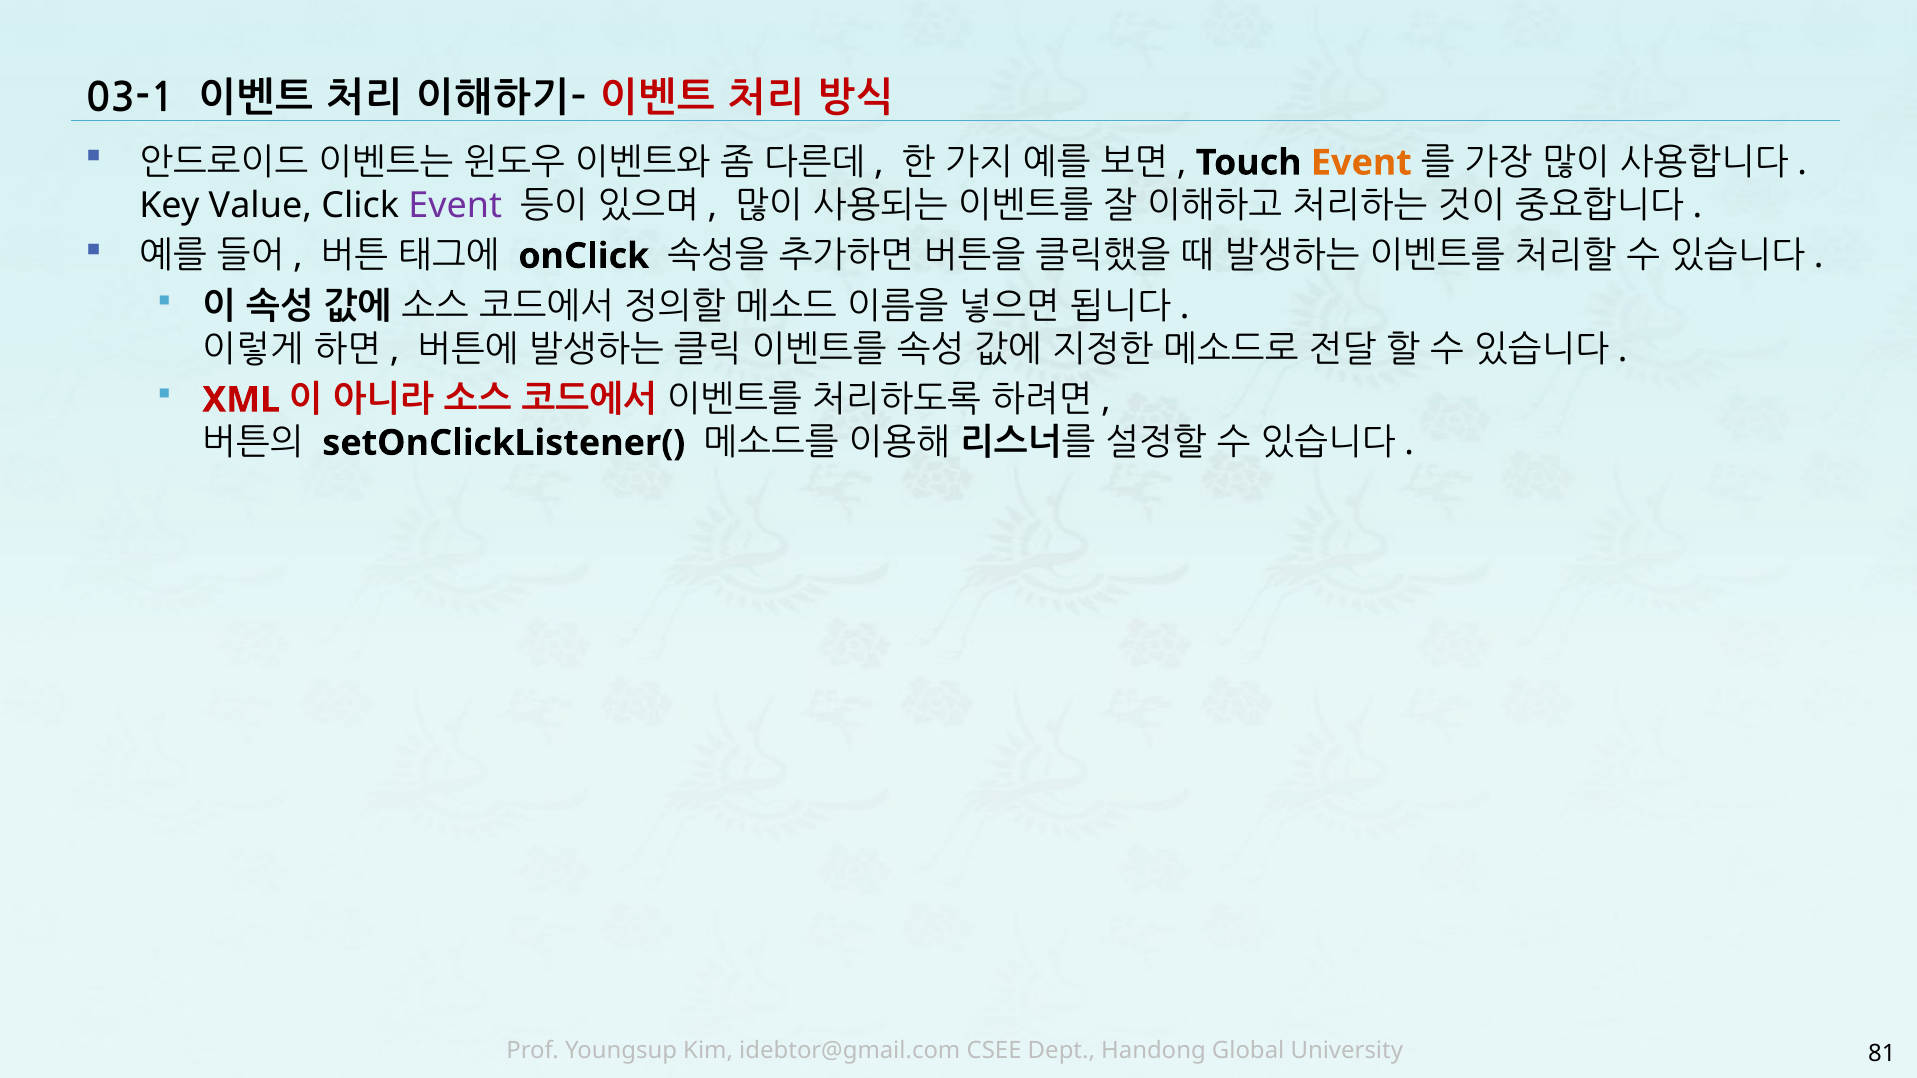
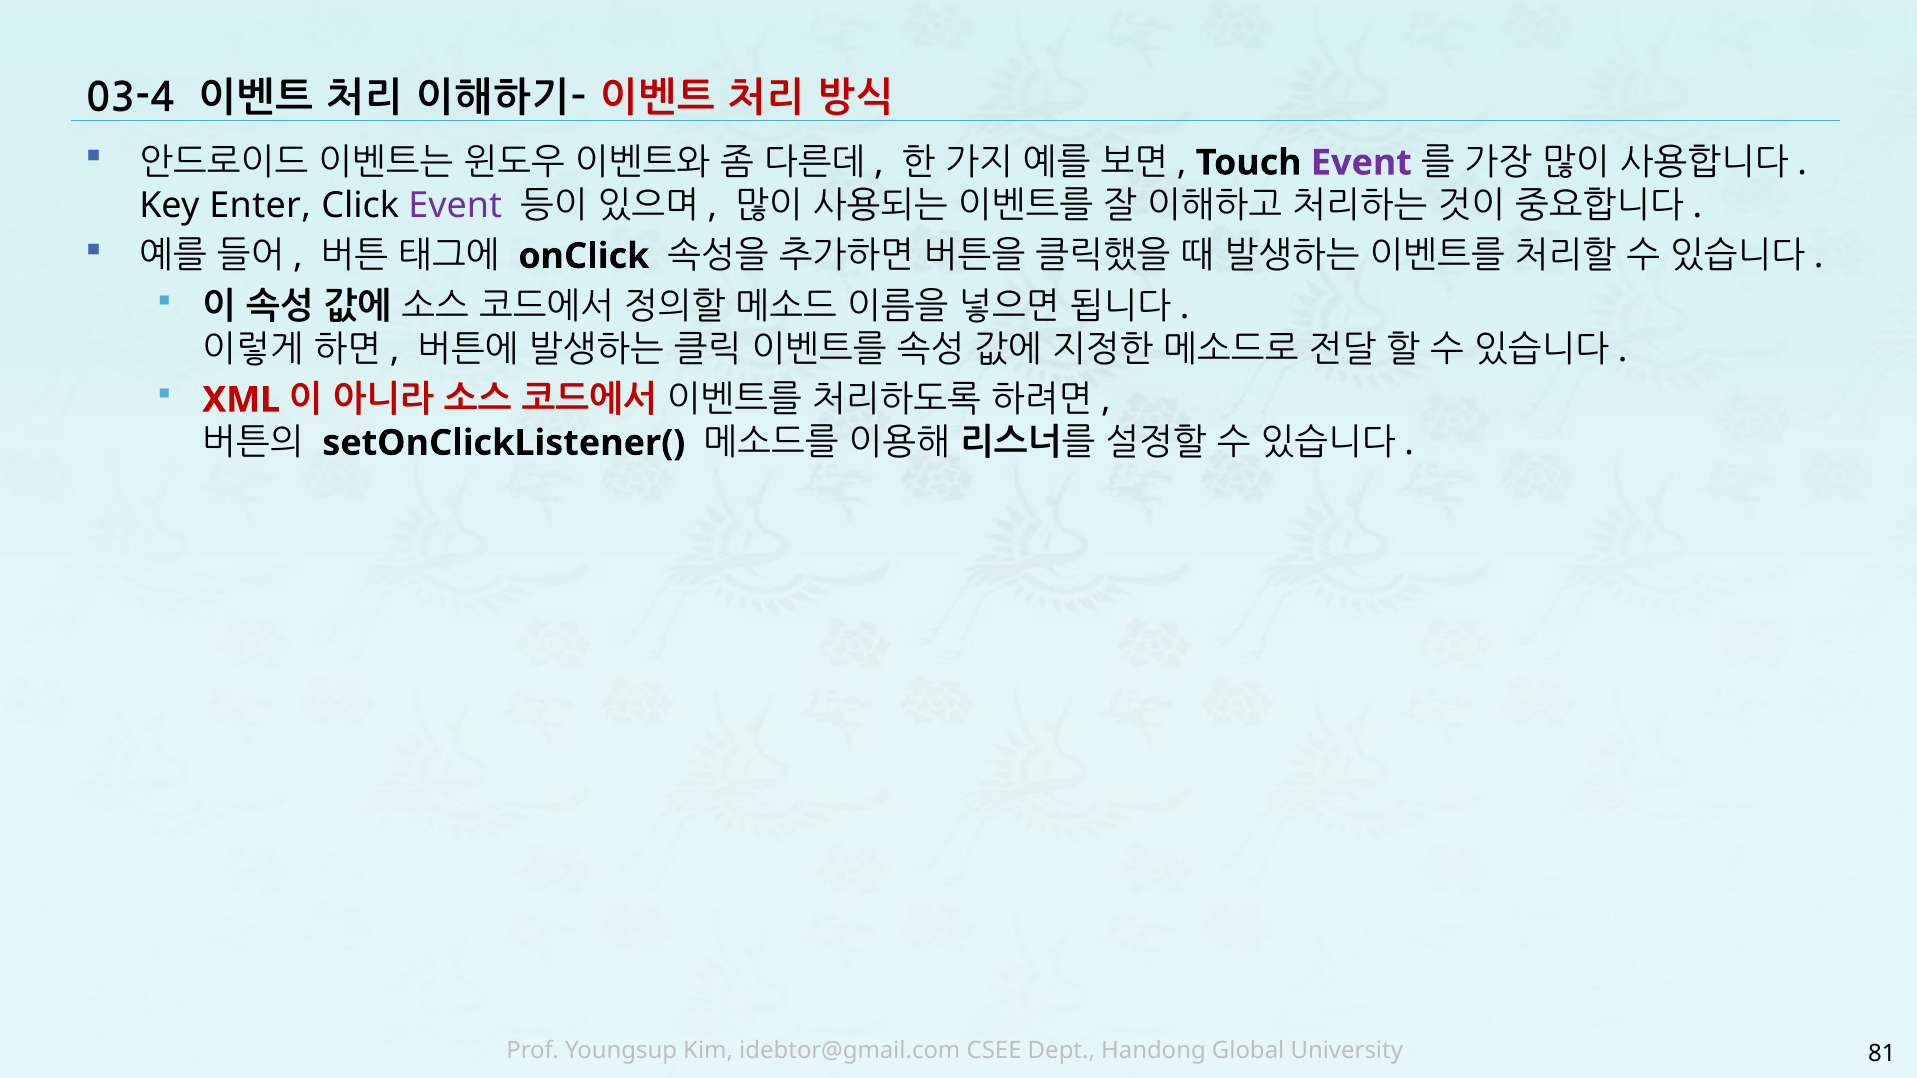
03-1: 03-1 -> 03-4 (130, 98)
Event colour: orange -> purple (1361, 163)
Value: Value -> Enter (260, 206)
